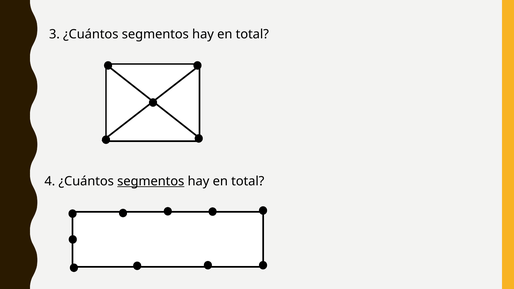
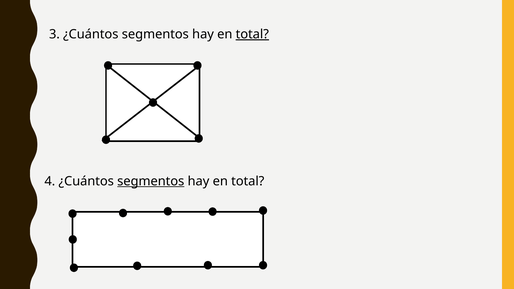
total underline: none -> present (252, 34)
